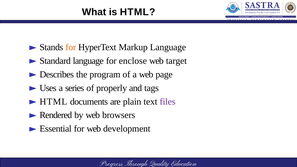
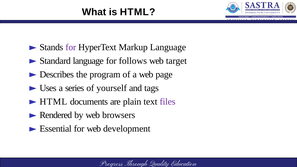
for colour: orange -> purple (71, 47)
enclose: enclose -> follows (133, 61)
properly: properly -> yourself (112, 88)
